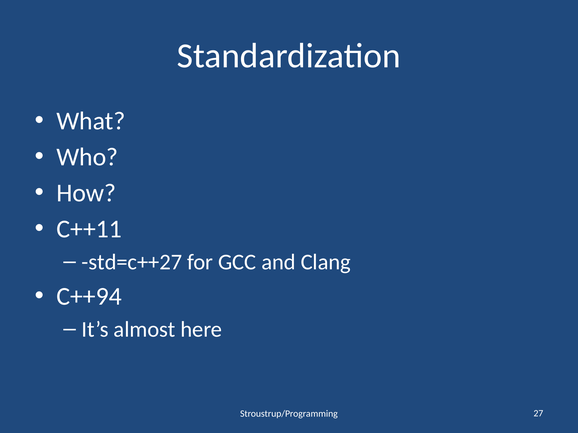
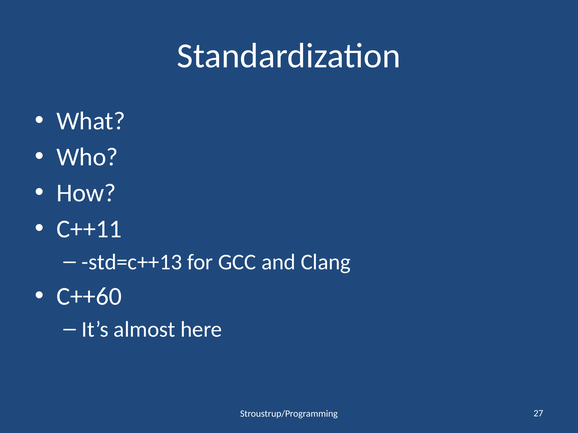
std=c++27: std=c++27 -> std=c++13 (132, 262)
C++94: C++94 -> C++60 (89, 297)
